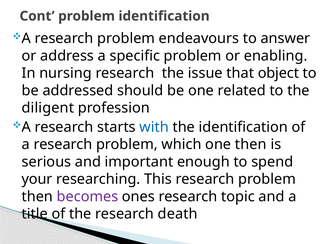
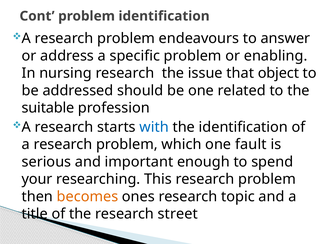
diligent: diligent -> suitable (48, 108)
one then: then -> fault (251, 145)
becomes colour: purple -> orange (87, 197)
death: death -> street (178, 214)
